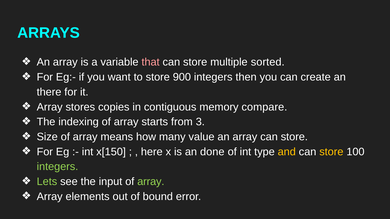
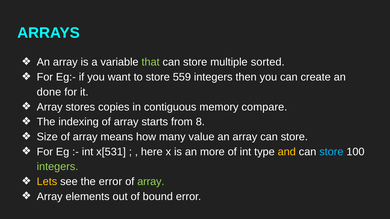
that colour: pink -> light green (151, 62)
900: 900 -> 559 (182, 77)
there: there -> done (49, 92)
3: 3 -> 8 (200, 122)
x[150: x[150 -> x[531 (111, 152)
done: done -> more (212, 152)
store colour: yellow -> light blue (331, 152)
Lets colour: light green -> yellow (47, 182)
the input: input -> error (110, 182)
